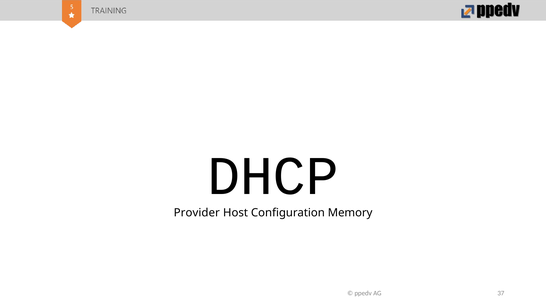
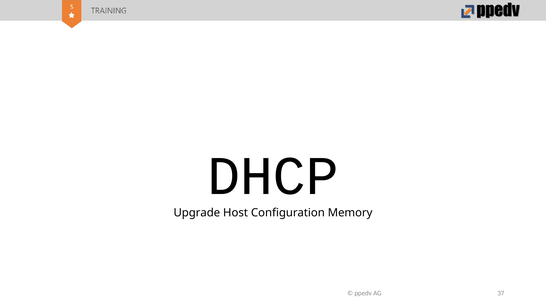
Provider: Provider -> Upgrade (197, 213)
